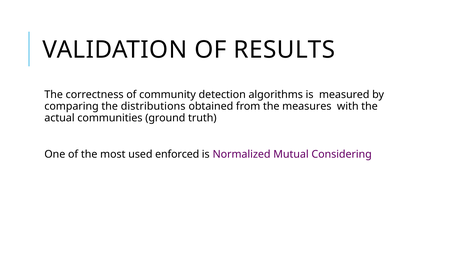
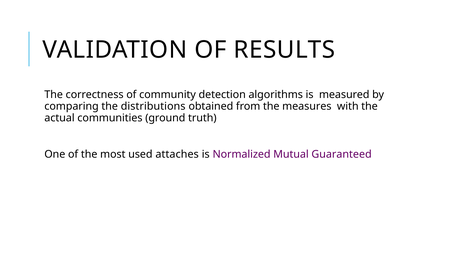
enforced: enforced -> attaches (177, 155)
Considering: Considering -> Guaranteed (342, 155)
